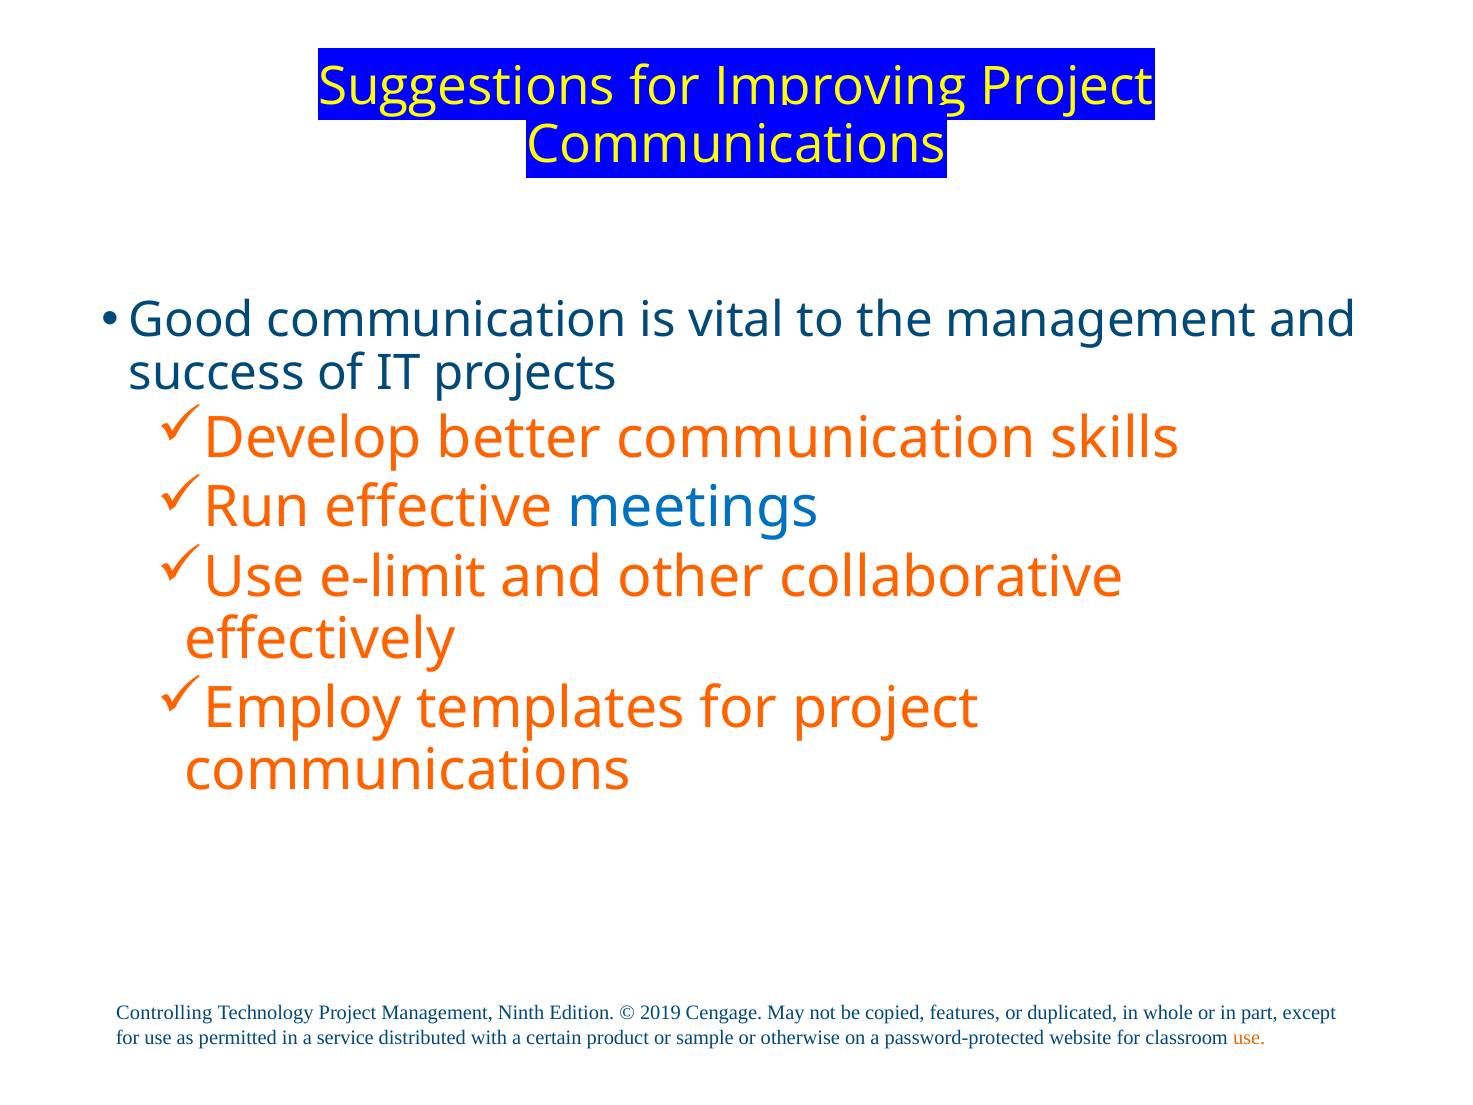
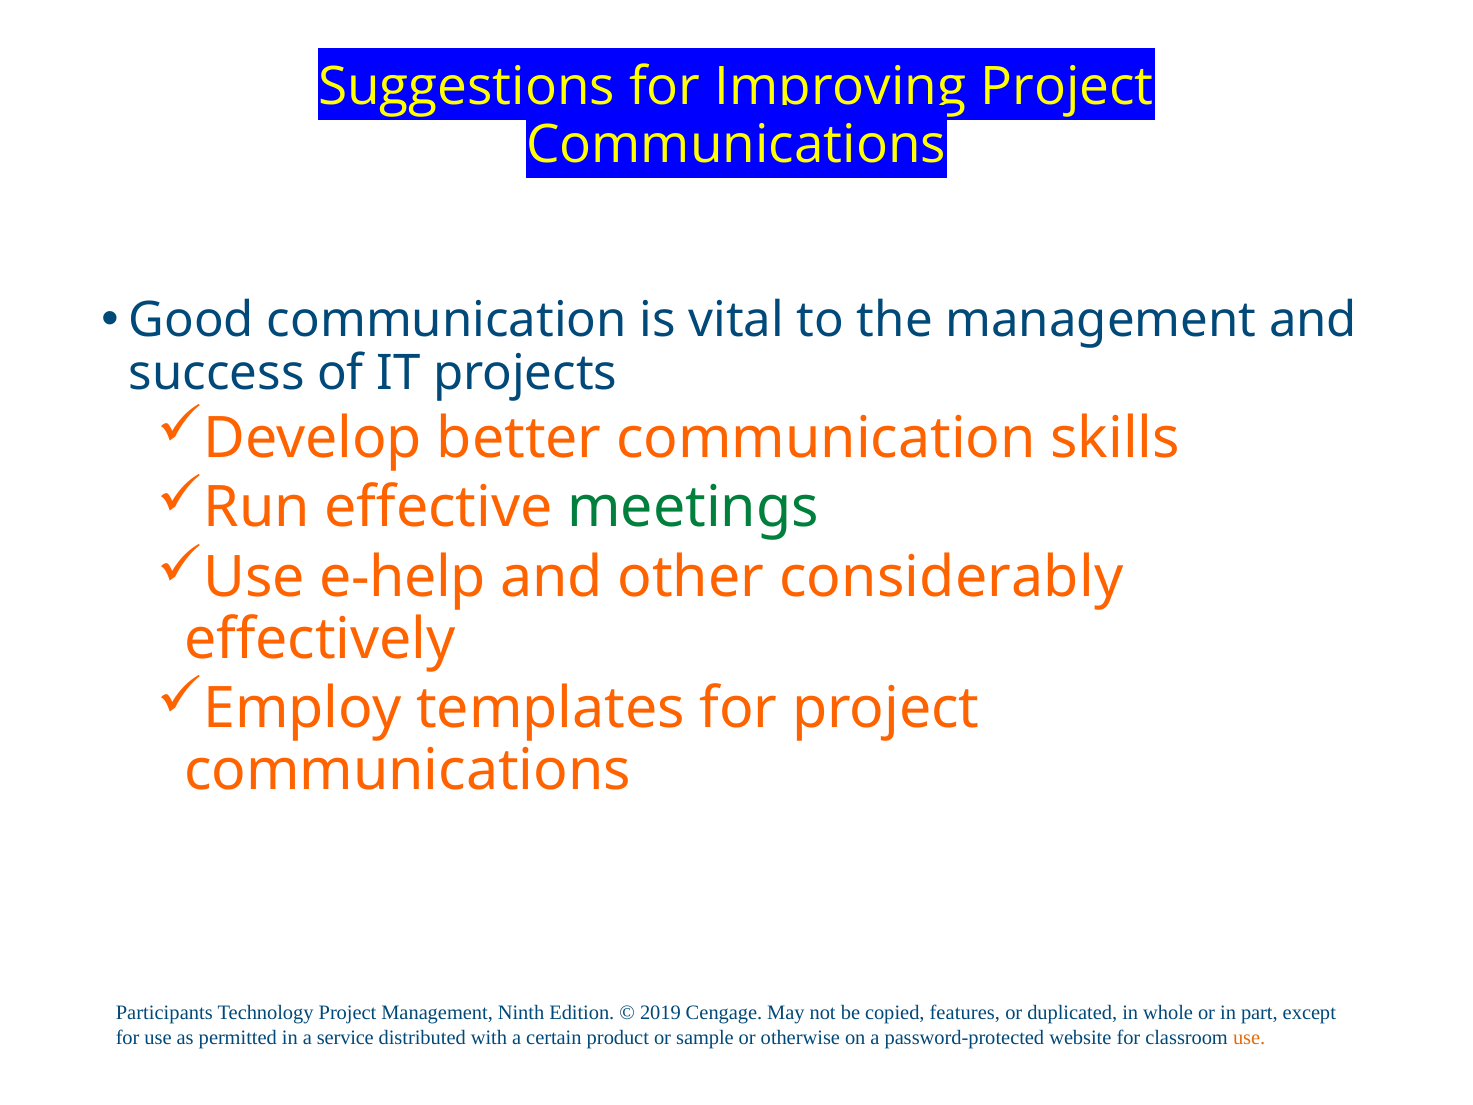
meetings colour: blue -> green (693, 508)
e-limit: e-limit -> e-help (403, 577)
collaborative: collaborative -> considerably (951, 577)
Controlling: Controlling -> Participants (164, 1013)
